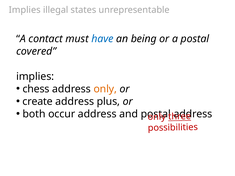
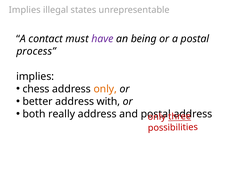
have colour: blue -> purple (102, 39)
covered: covered -> process (36, 51)
create: create -> better (38, 102)
plus: plus -> with (108, 102)
occur: occur -> really (62, 114)
